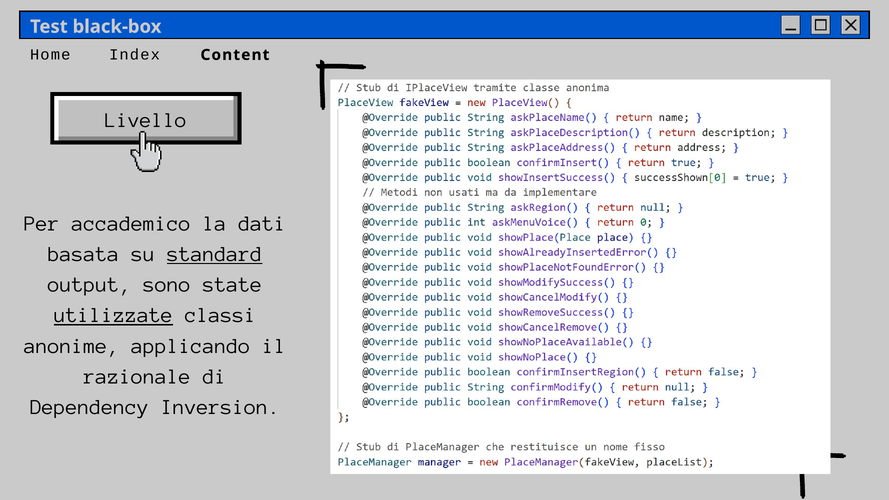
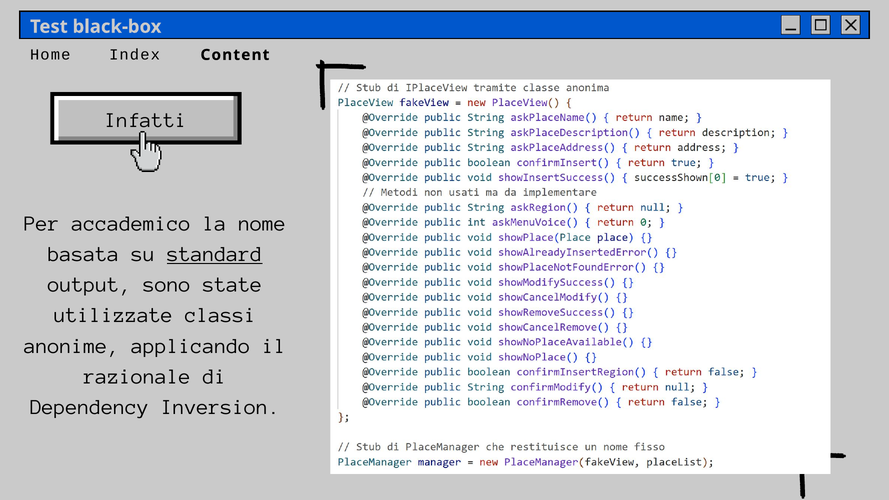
Livello: Livello -> Infatti (146, 120)
dati: dati -> nome (262, 224)
utilizzate underline: present -> none (114, 315)
